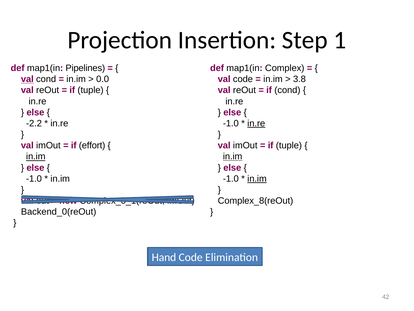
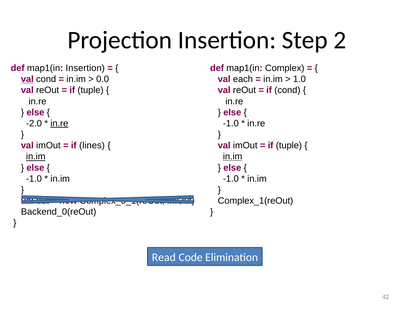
1: 1 -> 2 (340, 40)
map1(in Pipelines: Pipelines -> Insertion (85, 68)
val code: code -> each (243, 79)
3.8: 3.8 -> 1.0 (299, 79)
-2.2: -2.2 -> -2.0 (34, 123)
in.re underline: none -> present (59, 123)
in.re underline: present -> none (256, 123)
effort: effort -> lines (92, 145)
in.im underline: present -> none (257, 178)
Complex_8(reOut: Complex_8(reOut -> Complex_1(reOut (256, 200)
Hand: Hand -> Read (164, 257)
